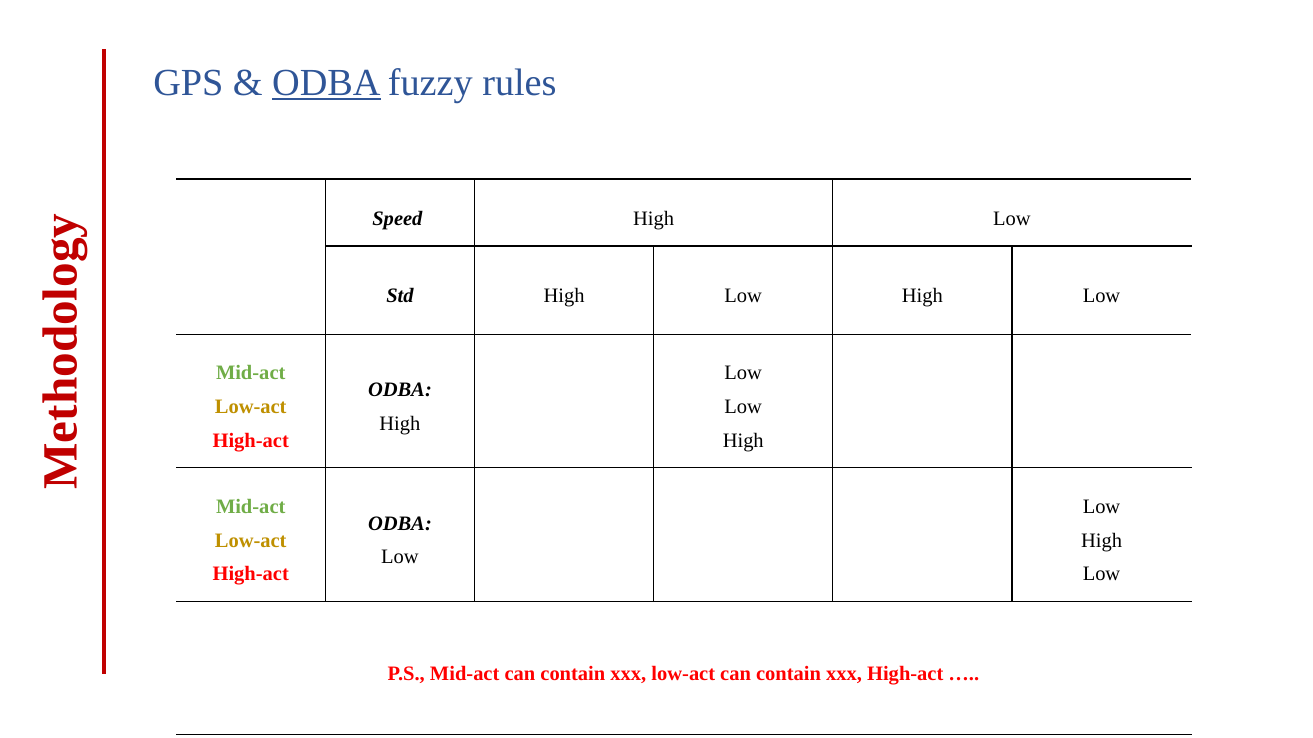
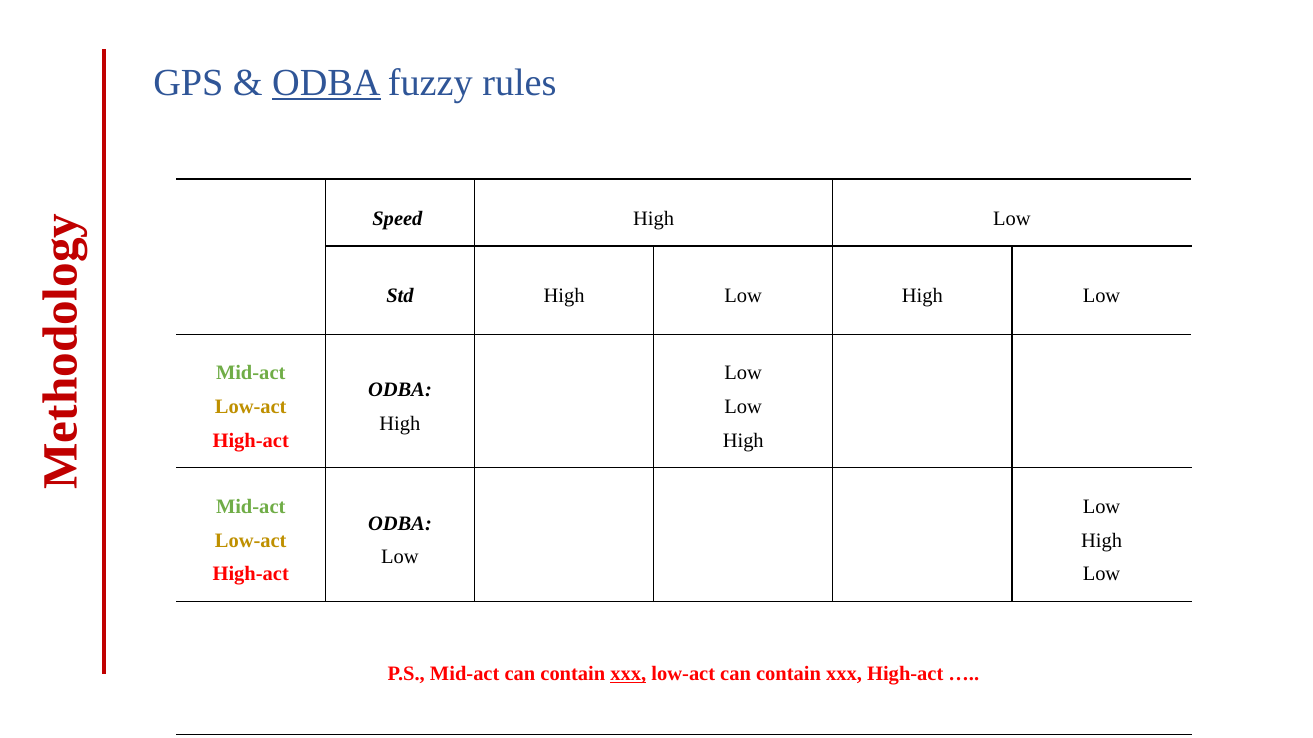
xxx underline: none -> present (628, 674)
